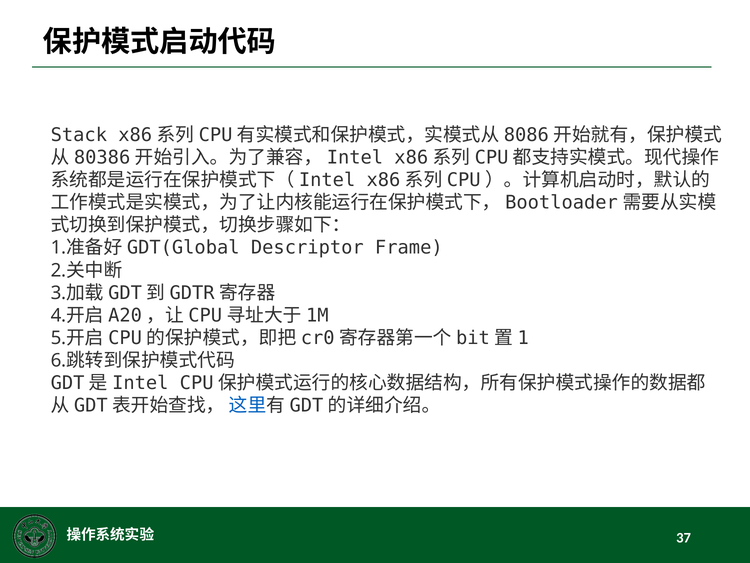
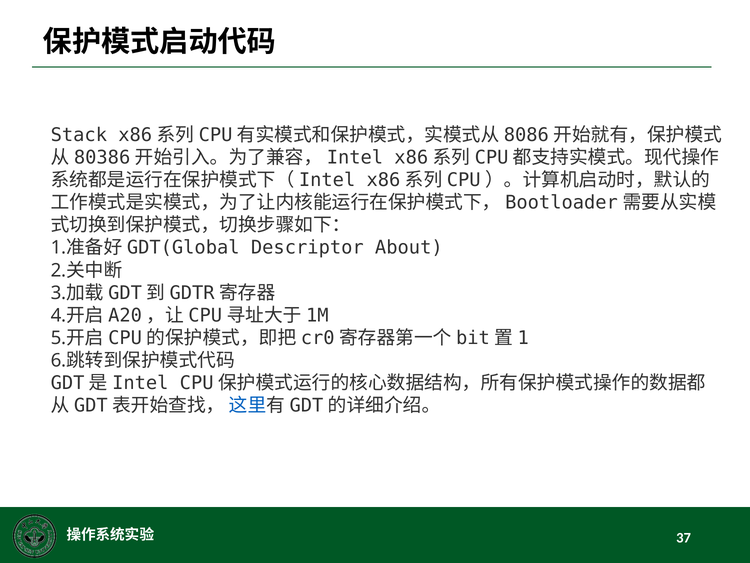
Frame: Frame -> About (409, 248)
